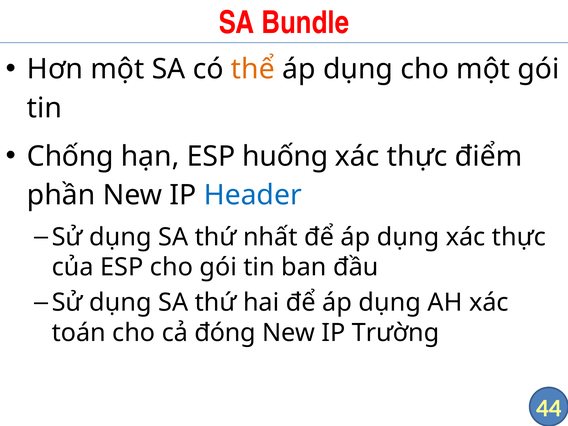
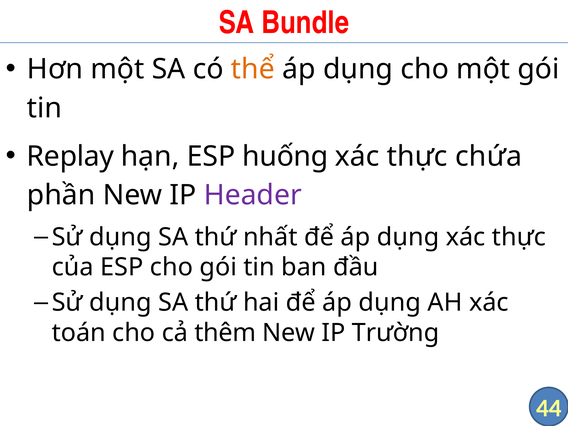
Chống: Chống -> Replay (70, 156)
điểm: điểm -> chứa (489, 156)
Header colour: blue -> purple (253, 195)
đóng: đóng -> thêm (225, 333)
